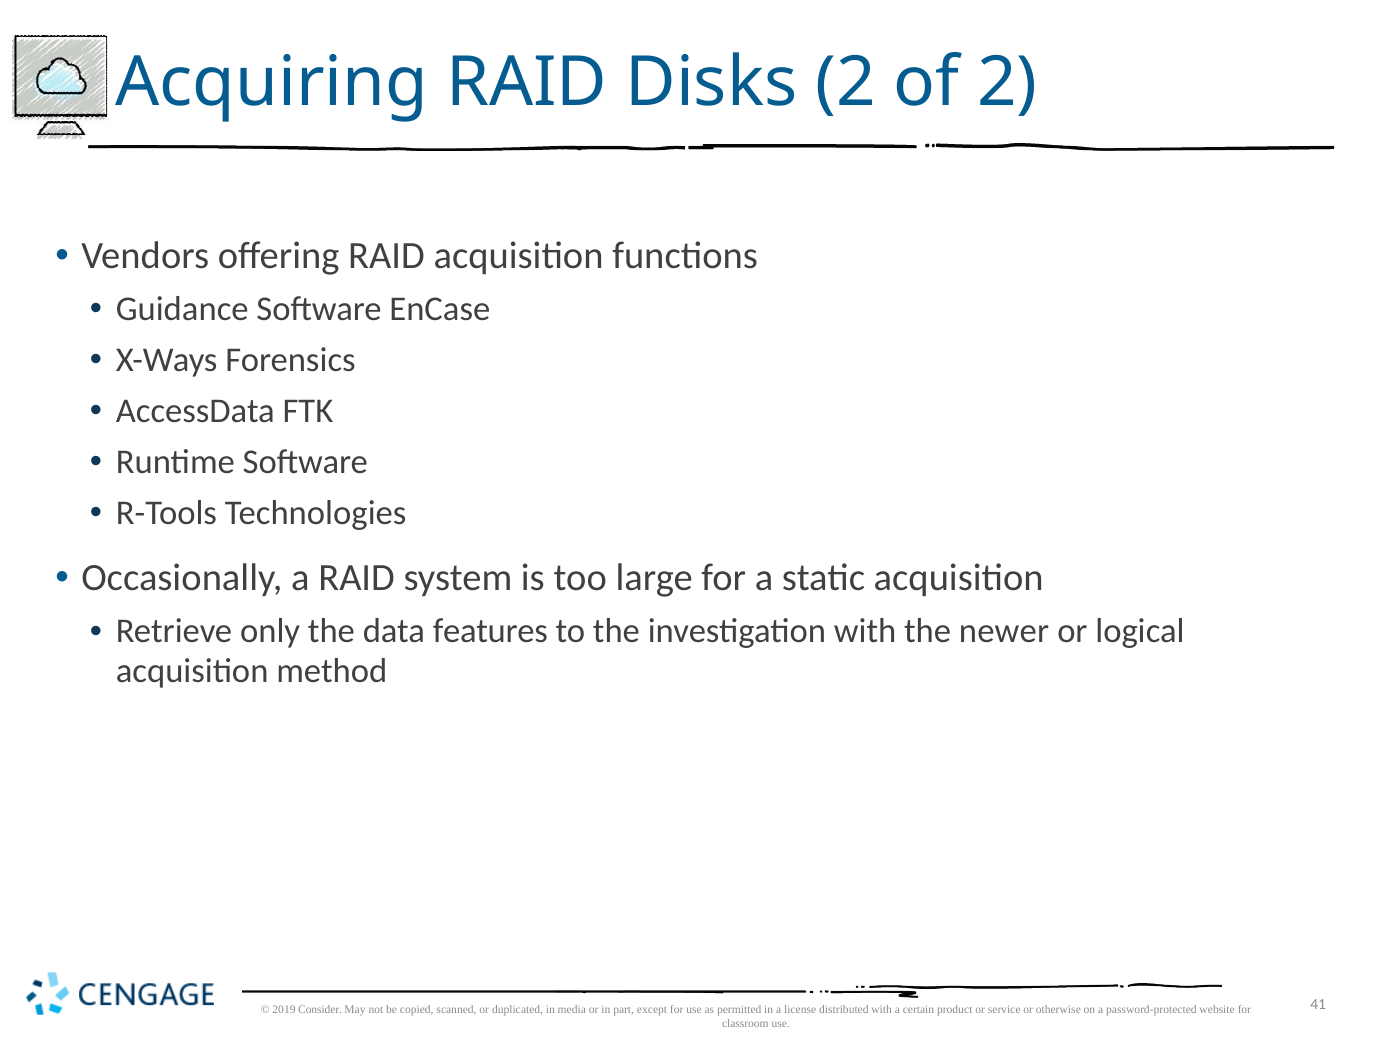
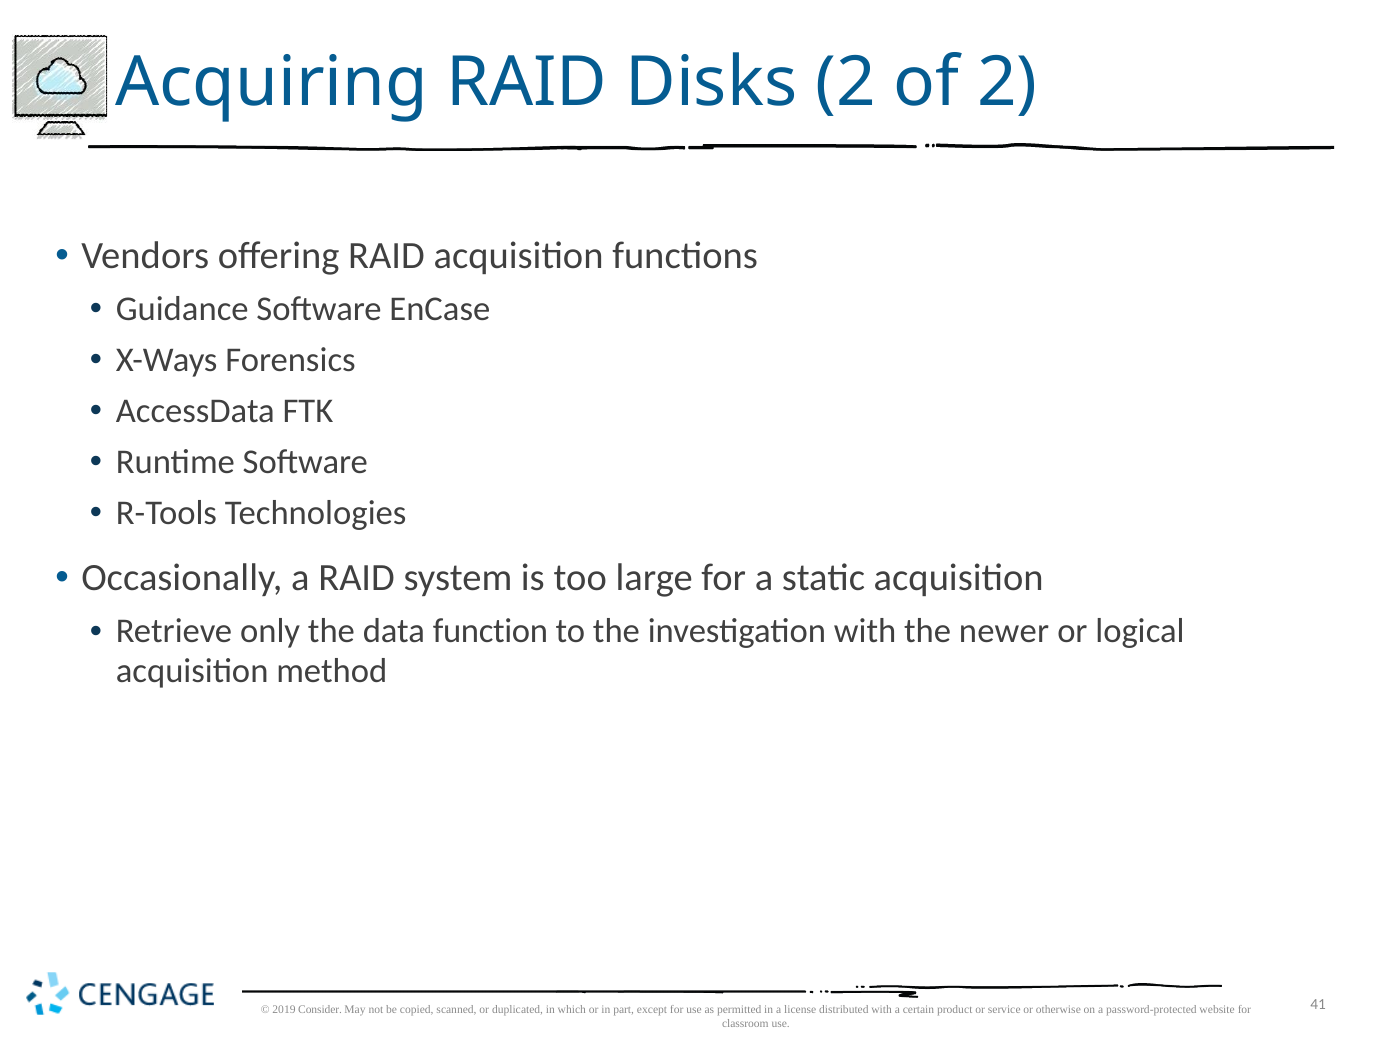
features: features -> function (490, 631)
media: media -> which (572, 1010)
